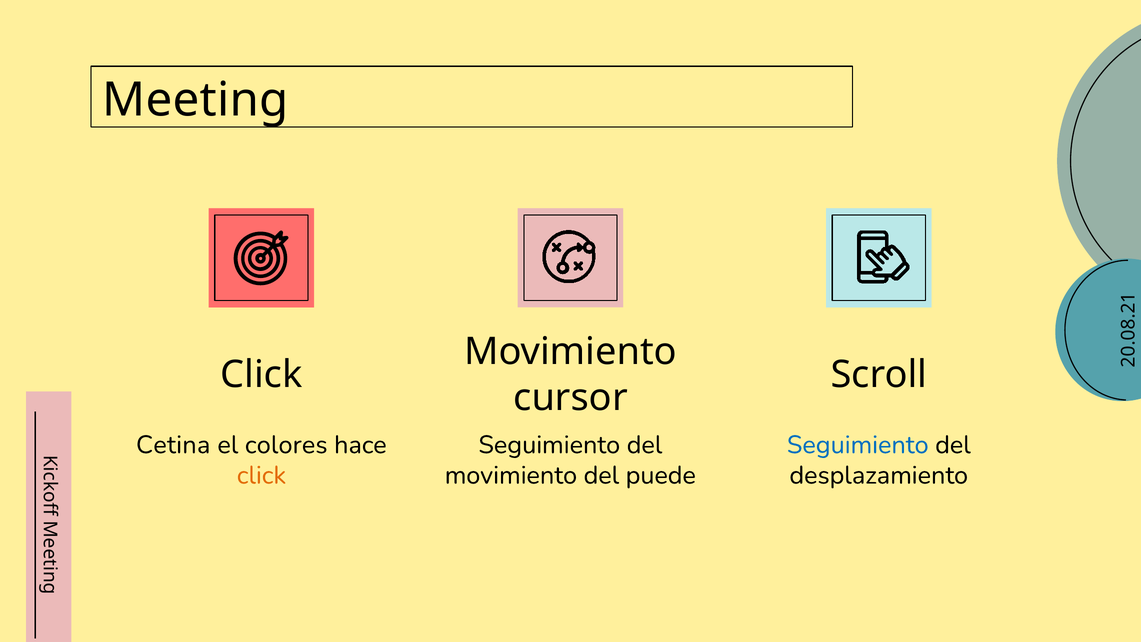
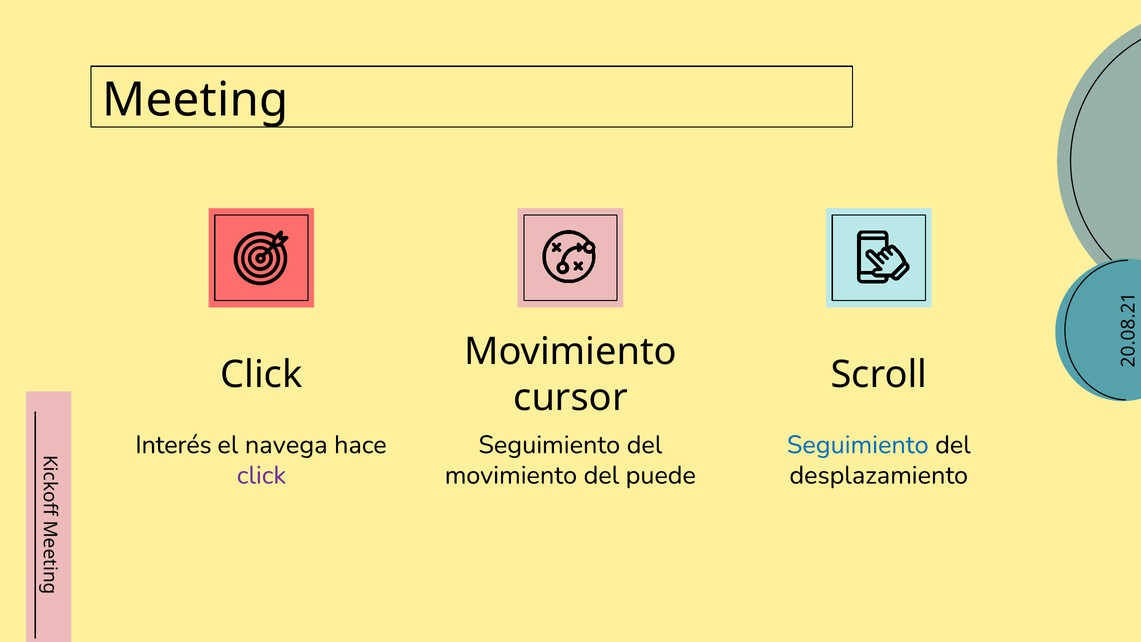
Cetina: Cetina -> Interés (173, 445)
colores: colores -> navega (286, 445)
click colour: orange -> purple (261, 475)
